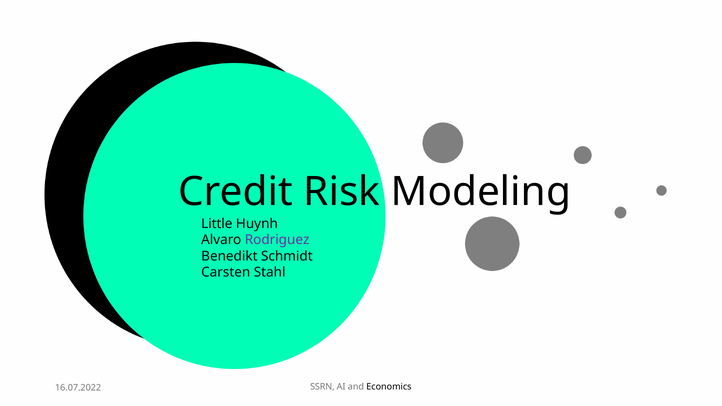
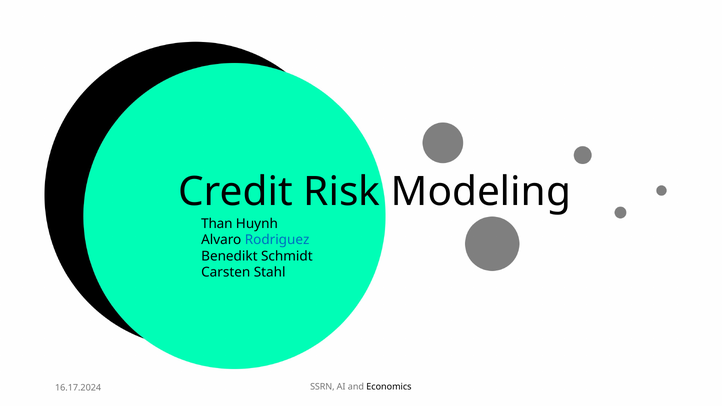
Little: Little -> Than (217, 224)
Rodriguez colour: purple -> blue (277, 240)
16.07.2022: 16.07.2022 -> 16.17.2024 (78, 388)
